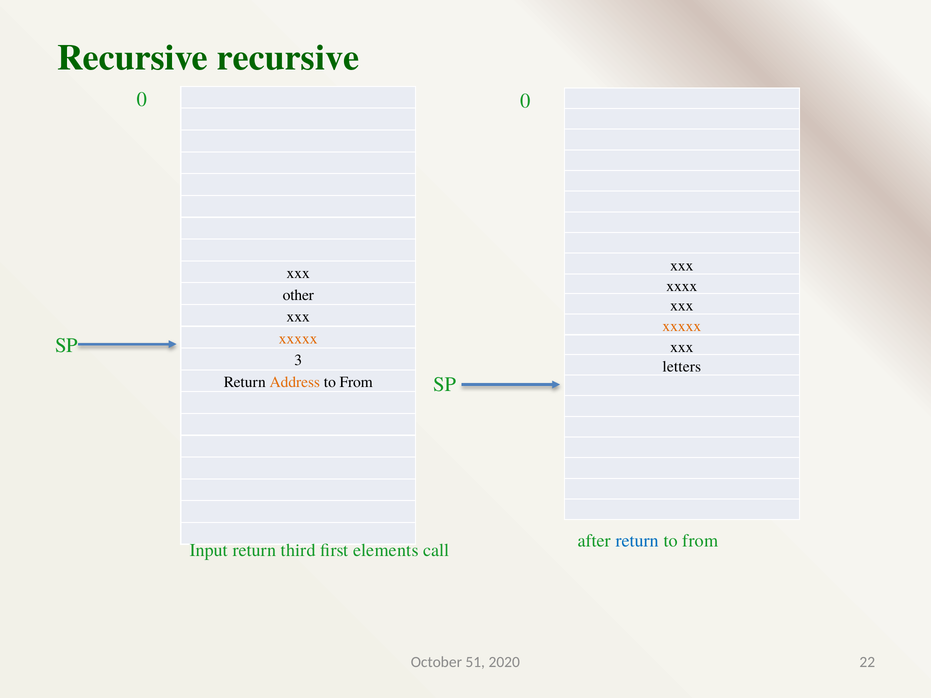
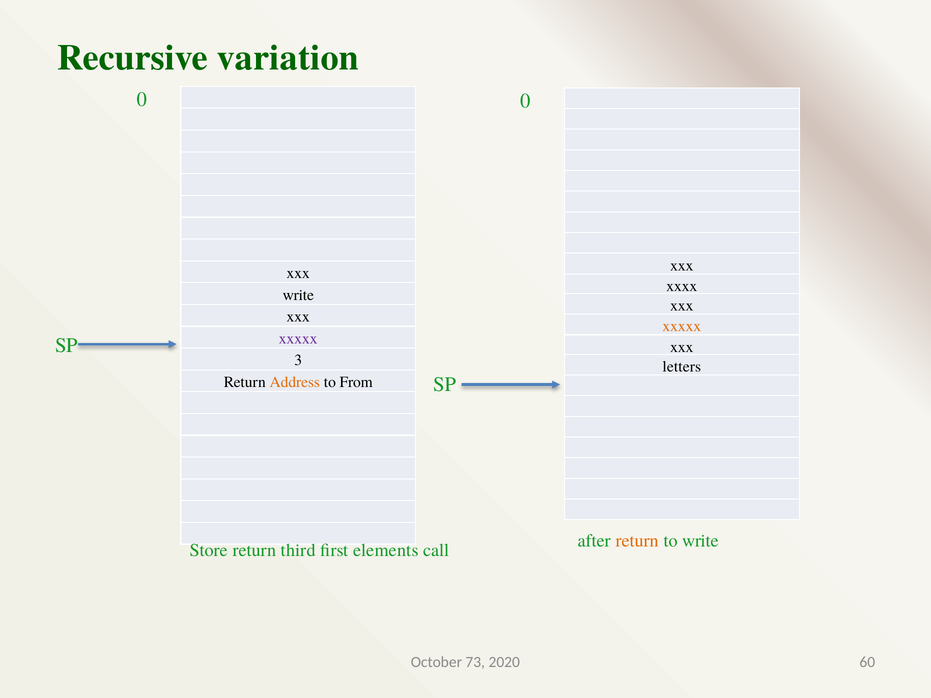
Recursive recursive: recursive -> variation (288, 58)
other: other -> write (298, 295)
xxxxx colour: orange -> purple (298, 339)
return colour: blue -> orange (637, 541)
from: from -> write (700, 541)
Input: Input -> Store (209, 550)
51: 51 -> 73 (475, 662)
22: 22 -> 60 (867, 662)
